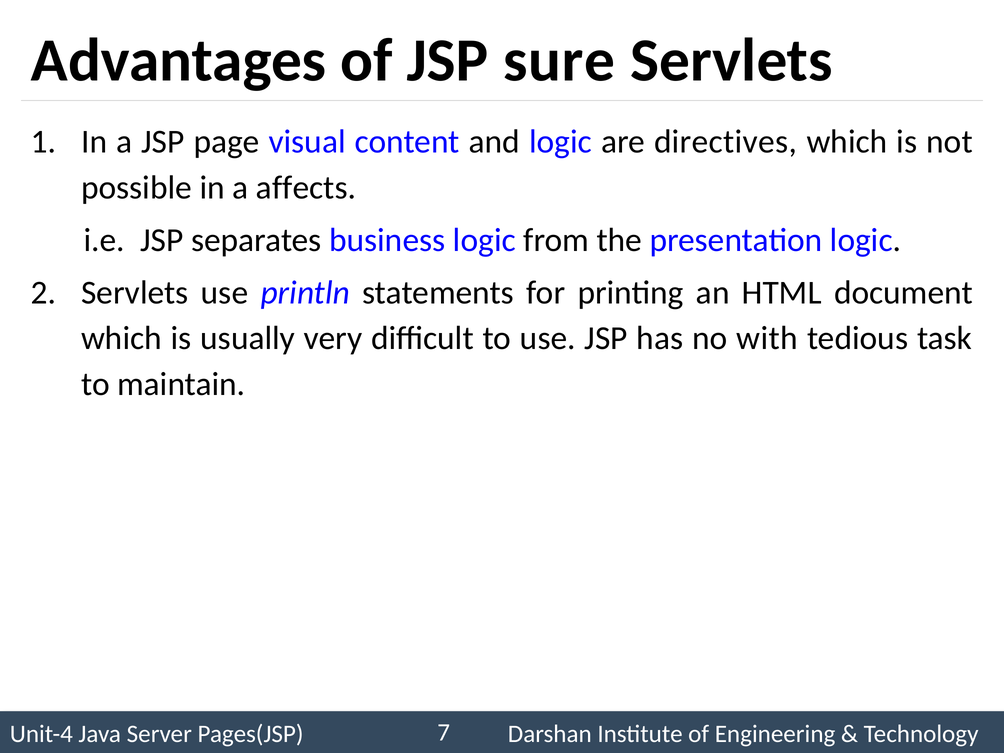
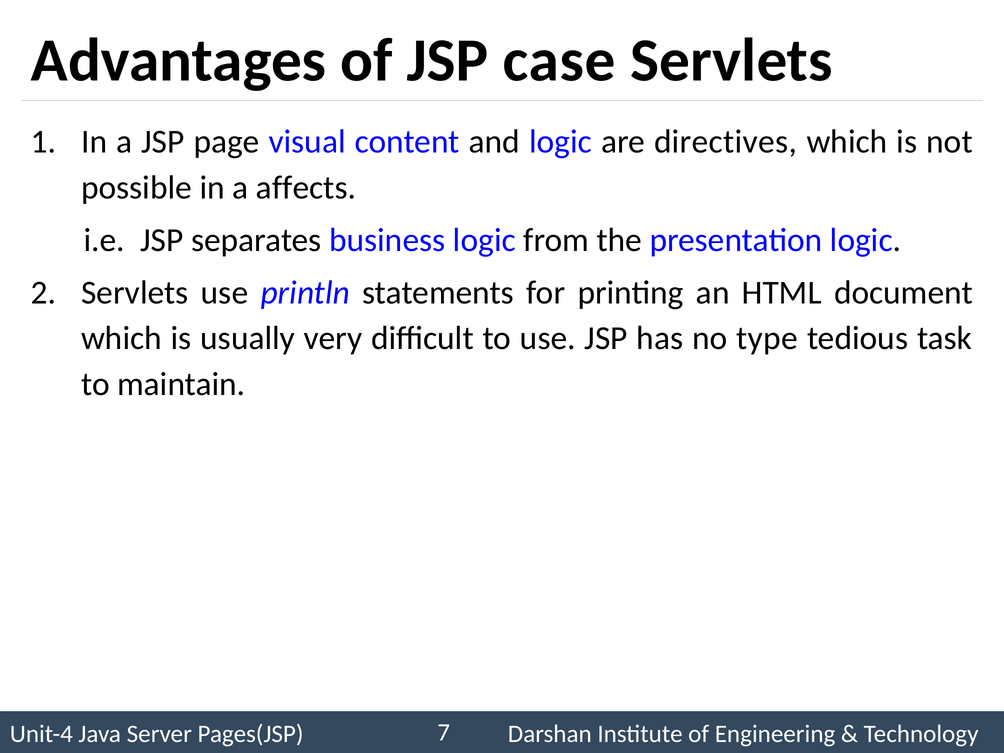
sure: sure -> case (559, 60)
with: with -> type (767, 338)
